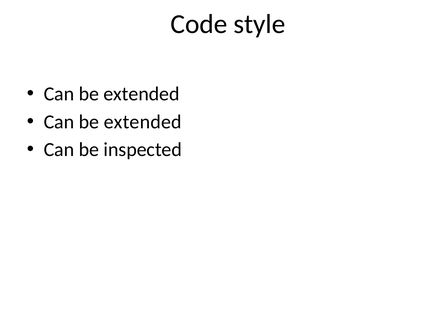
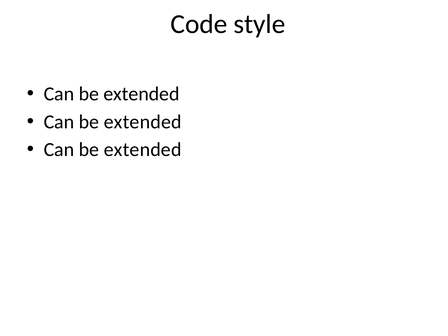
inspected: inspected -> extended (143, 150)
